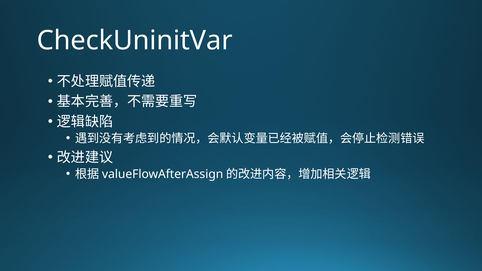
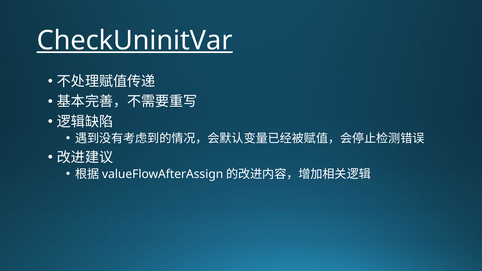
CheckUninitVar underline: none -> present (135, 40)
